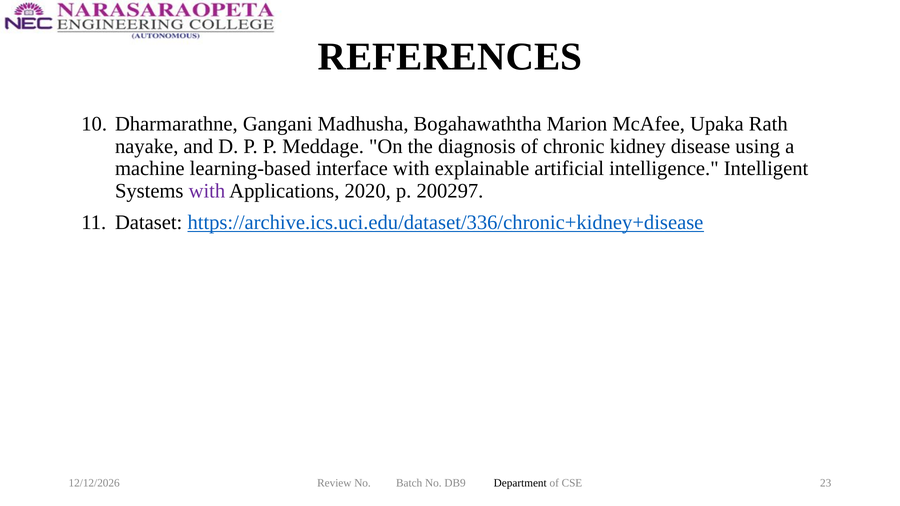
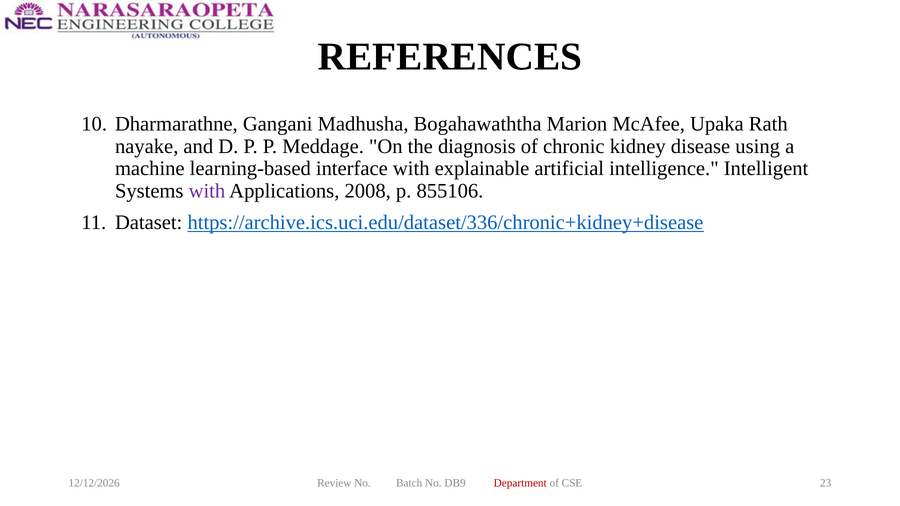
2020: 2020 -> 2008 (368, 191)
200297: 200297 -> 855106 (450, 191)
Department colour: black -> red (520, 483)
